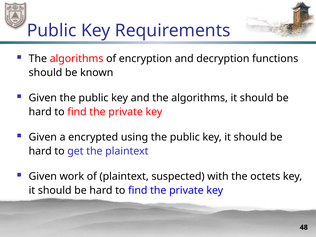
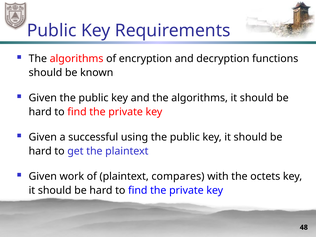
encrypted: encrypted -> successful (93, 137)
suspected: suspected -> compares (178, 176)
